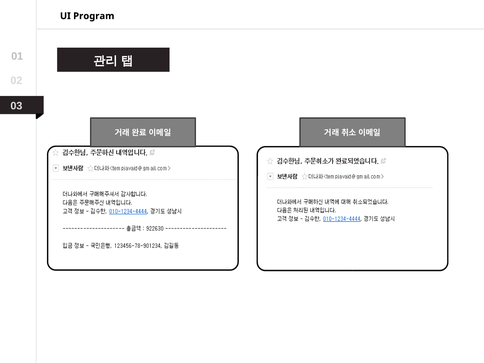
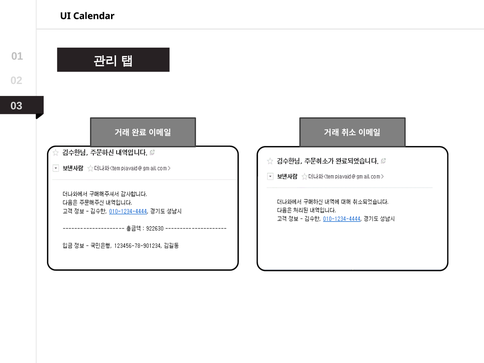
Program: Program -> Calendar (94, 16)
